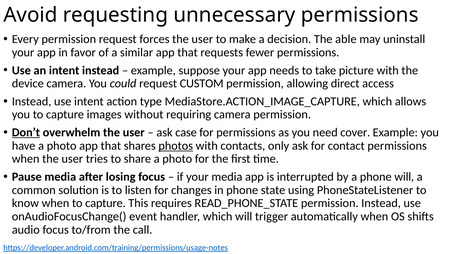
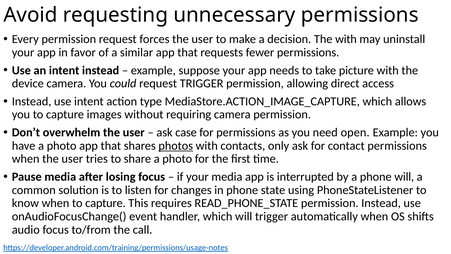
The able: able -> with (346, 39)
request CUSTOM: CUSTOM -> TRIGGER (202, 83)
Don’t underline: present -> none (26, 132)
cover: cover -> open (355, 132)
